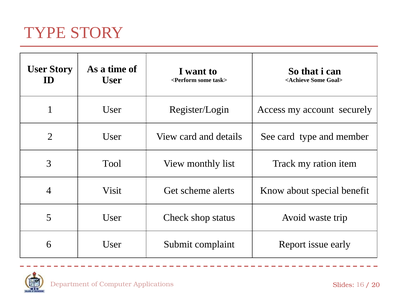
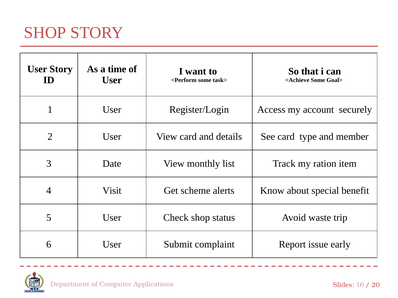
TYPE: TYPE -> SHOP (45, 33)
Tool: Tool -> Date (112, 164)
